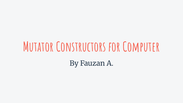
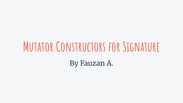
Computer: Computer -> Signature (141, 47)
